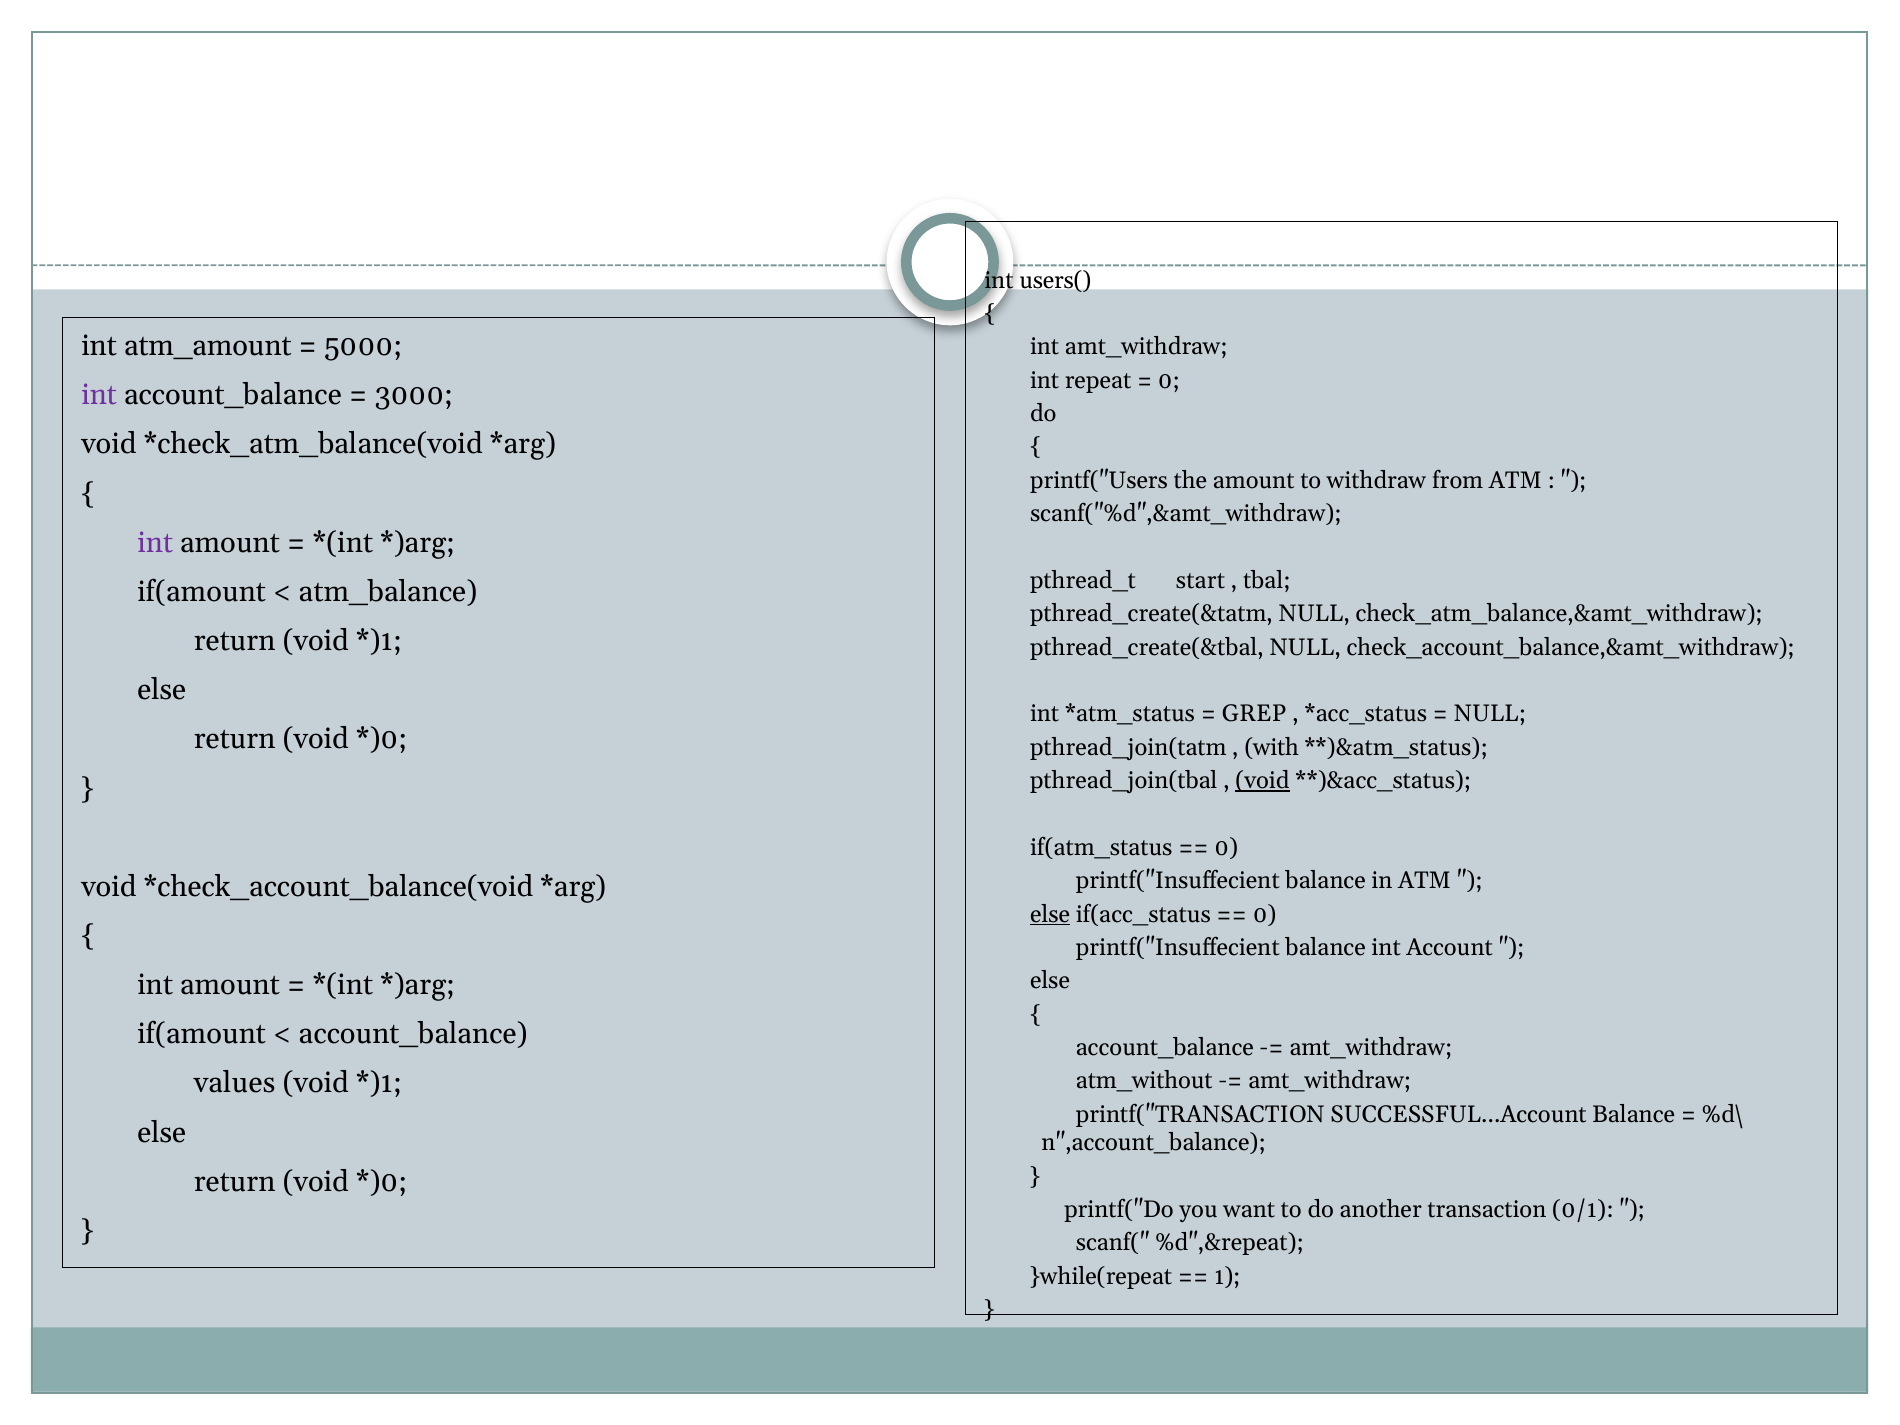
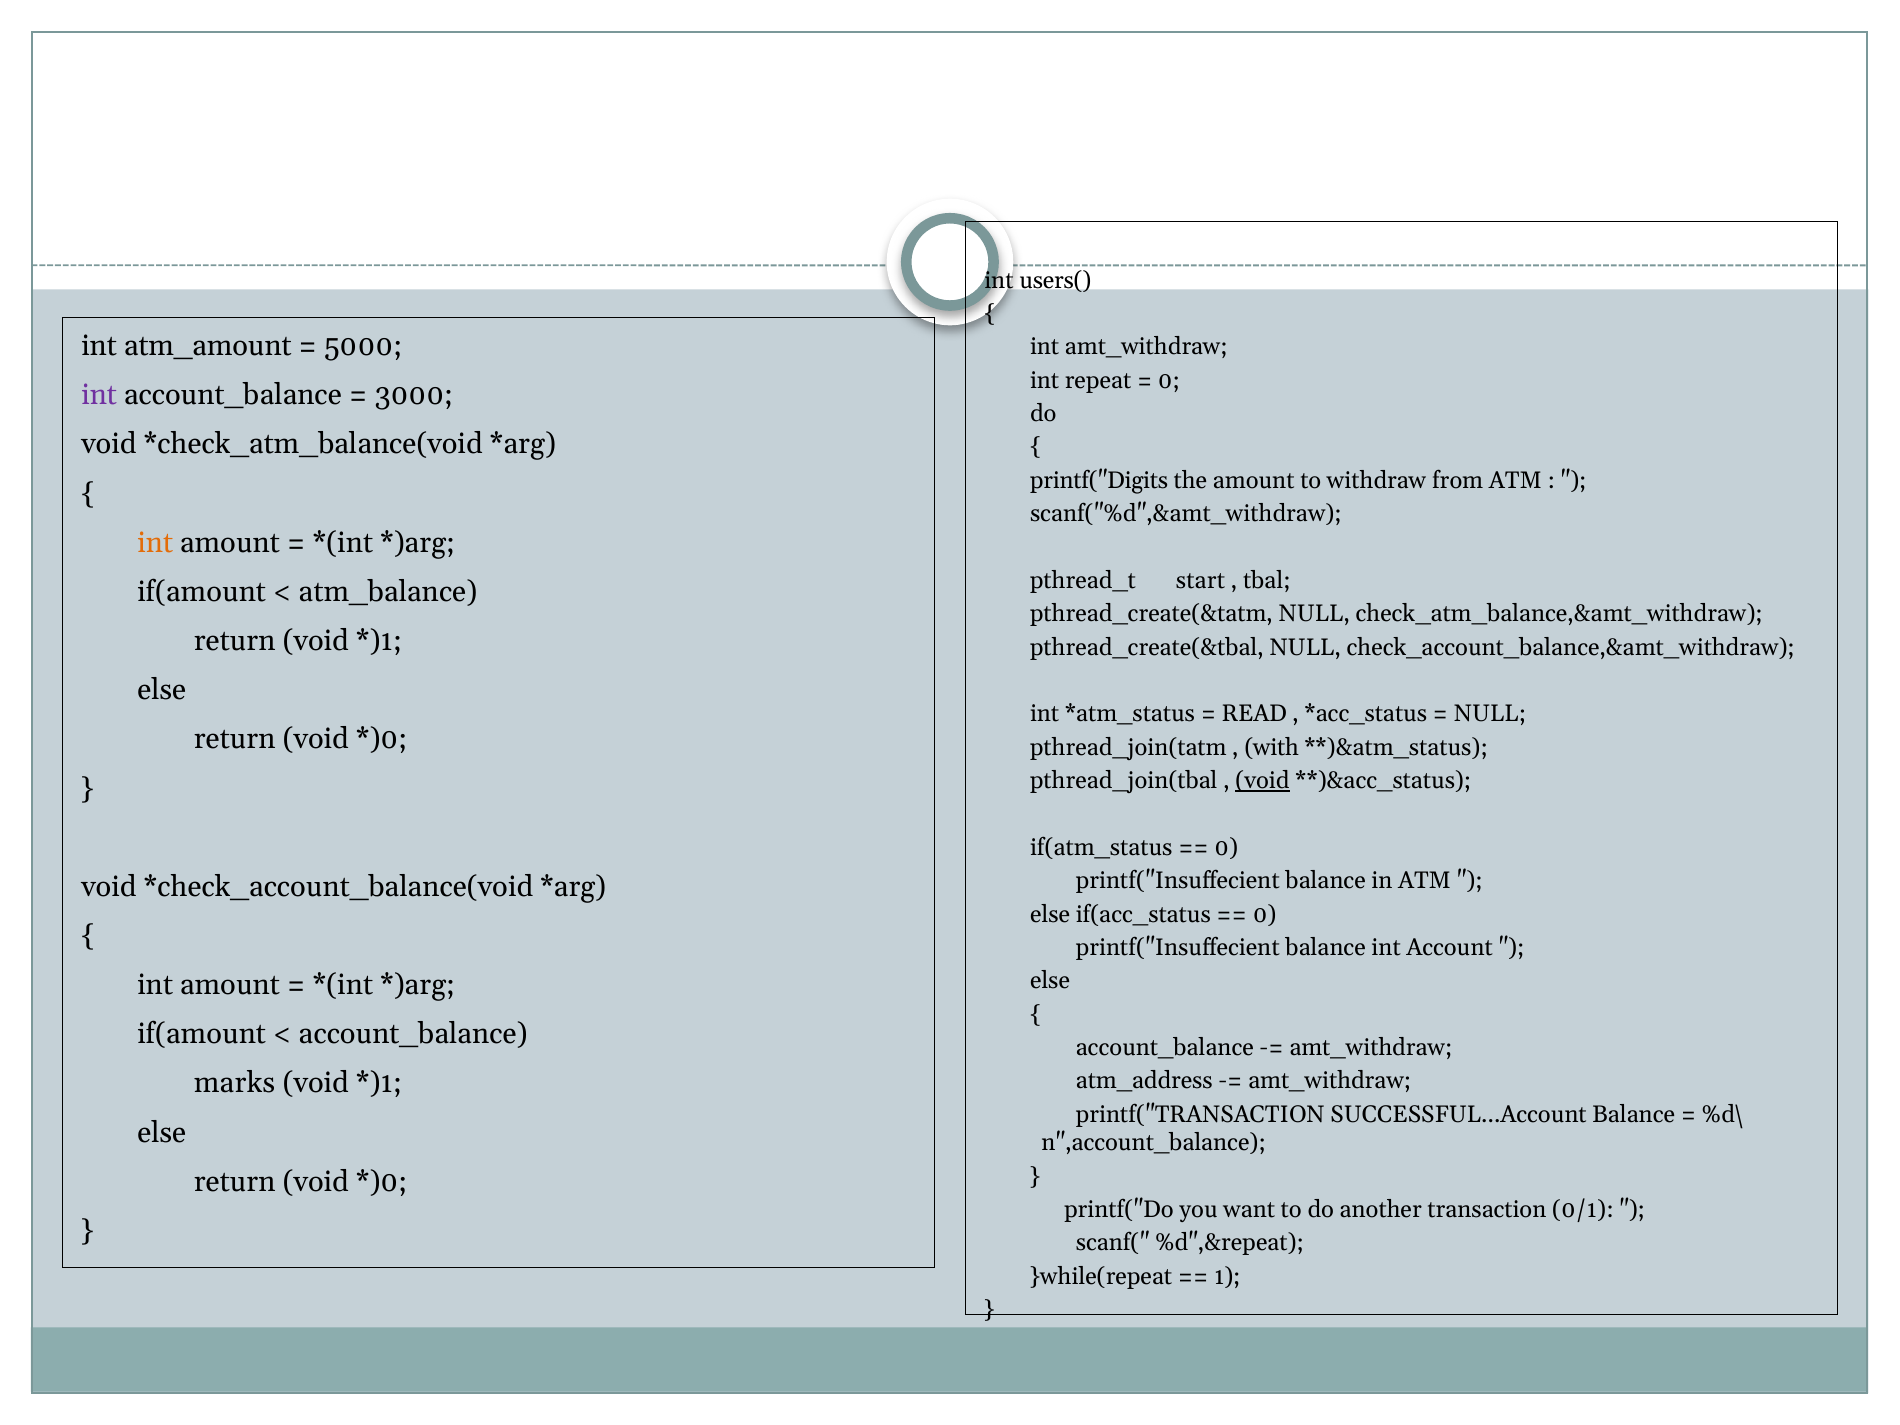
printf("Users: printf("Users -> printf("Digits (1099, 480)
int colour: purple -> orange (155, 543)
GREP: GREP -> READ (1254, 714)
else underline: present -> none (1050, 914)
atm_without: atm_without -> atm_address (1144, 1081)
values: values -> marks (235, 1083)
